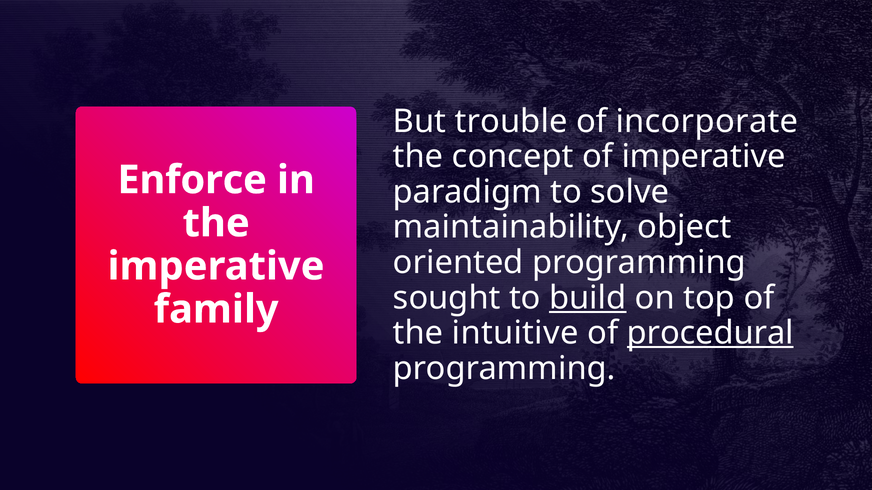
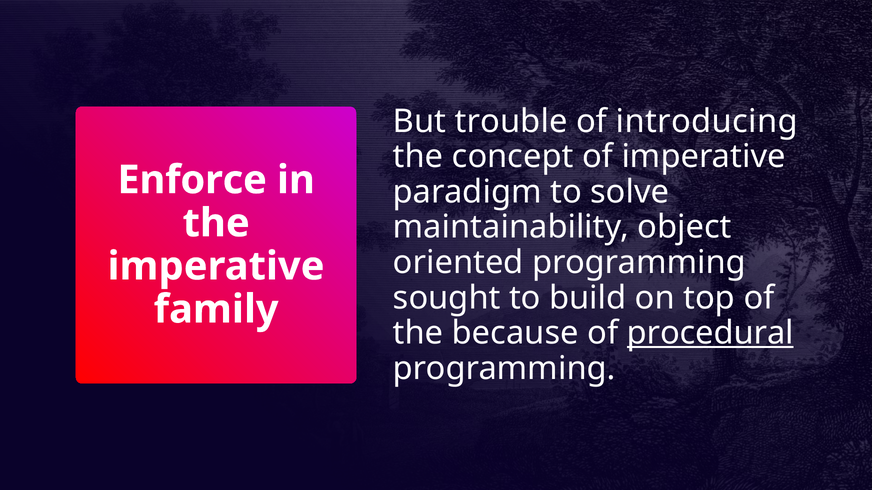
incorporate: incorporate -> introducing (707, 121)
build underline: present -> none (588, 298)
intuitive: intuitive -> because (515, 333)
